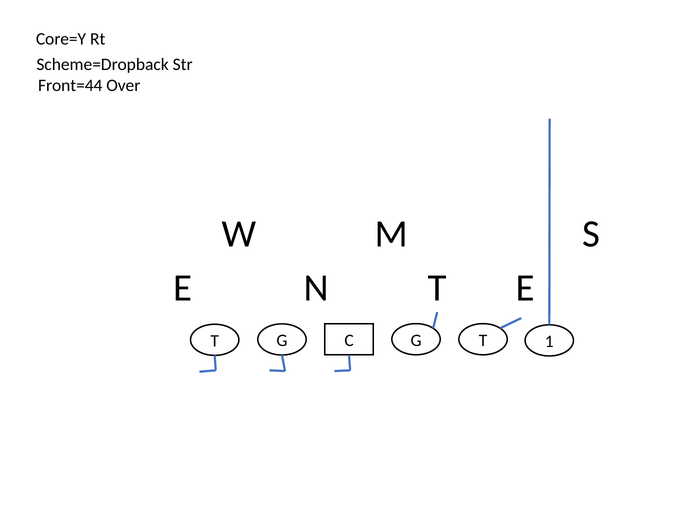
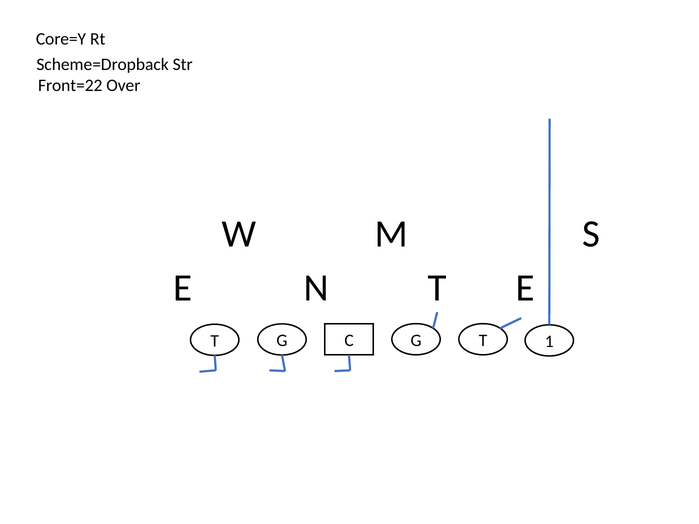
Front=44: Front=44 -> Front=22 (70, 86)
